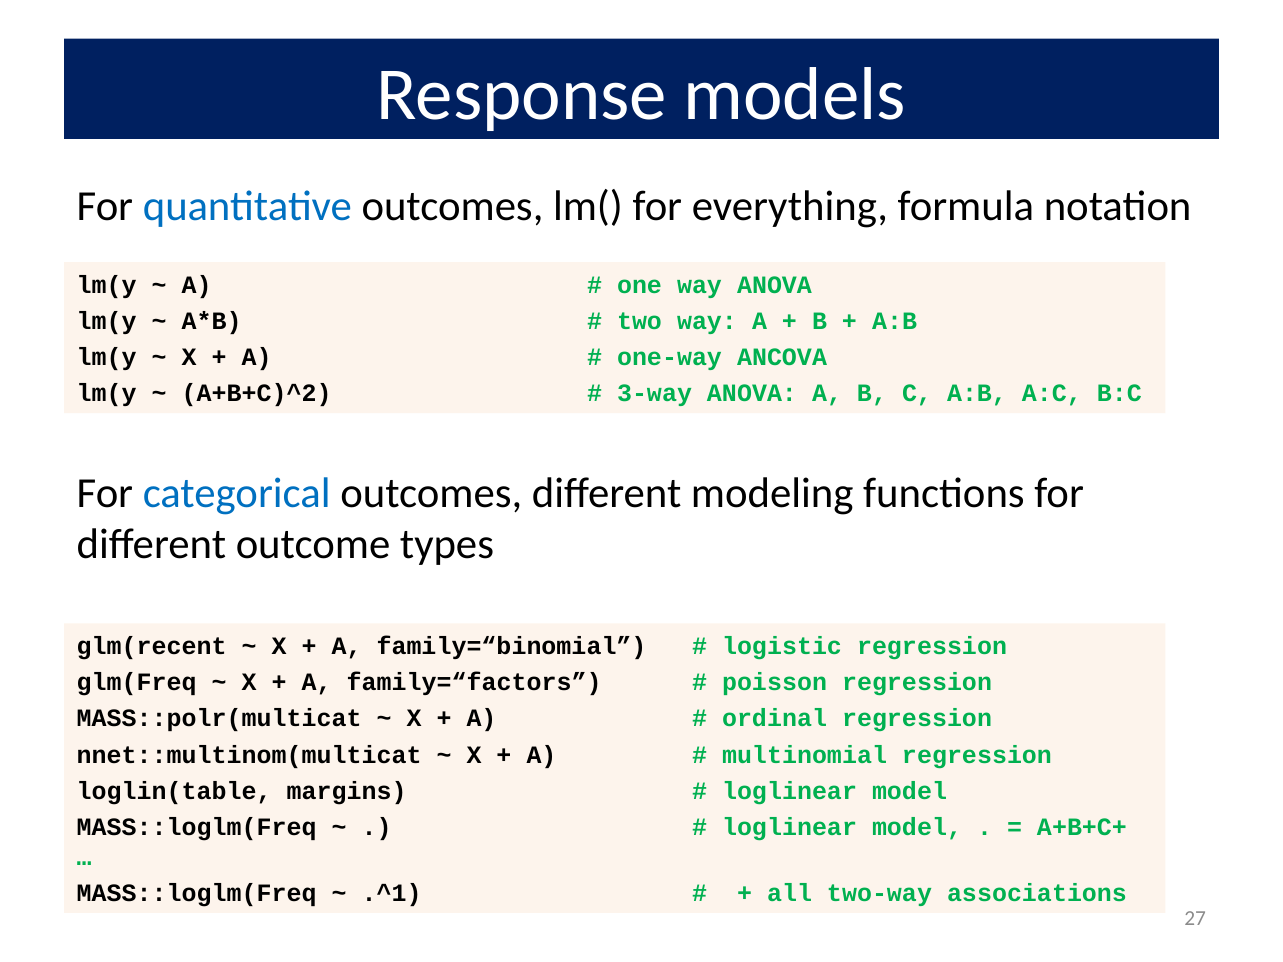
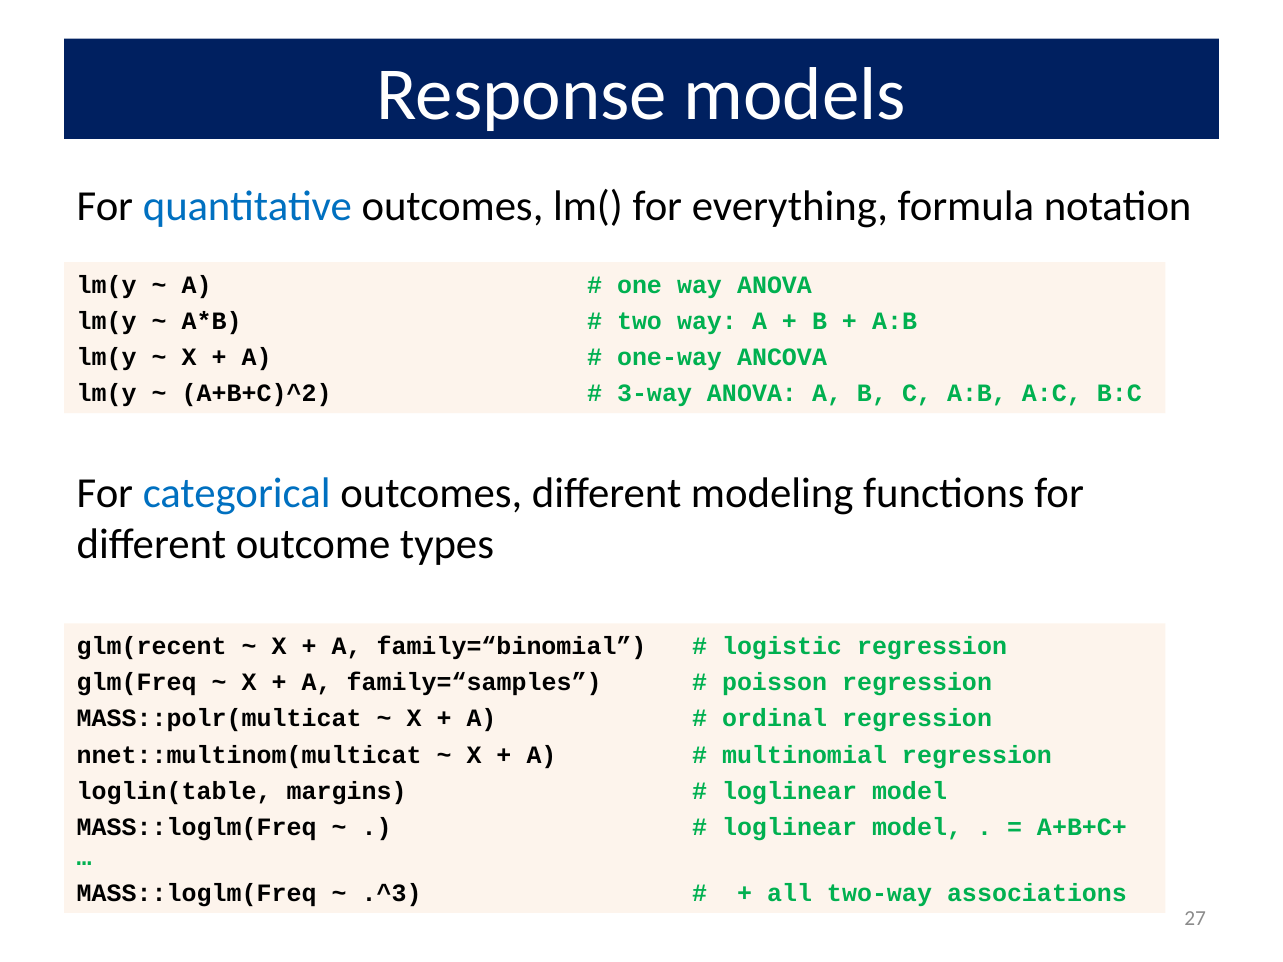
family=“factors: family=“factors -> family=“samples (474, 683)
.^1: .^1 -> .^3 (392, 894)
